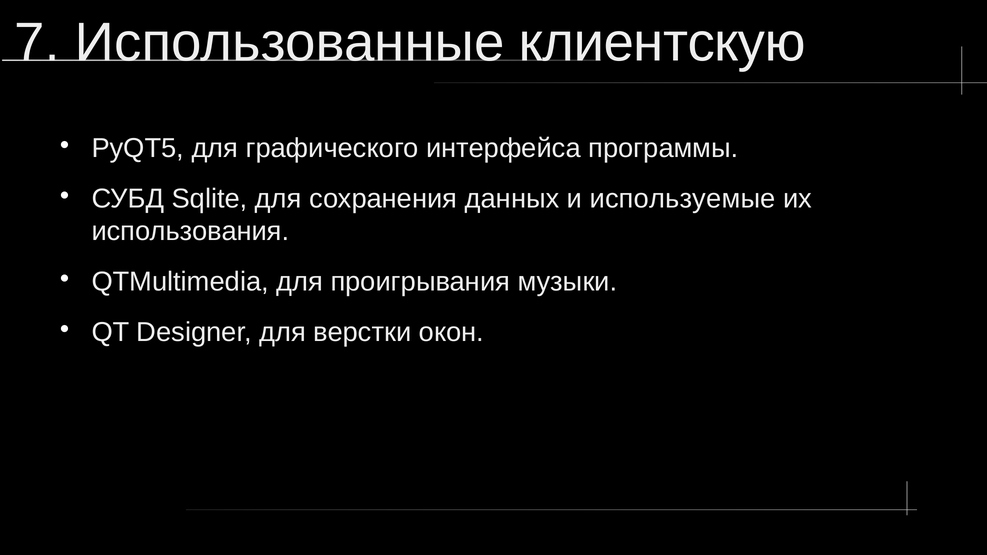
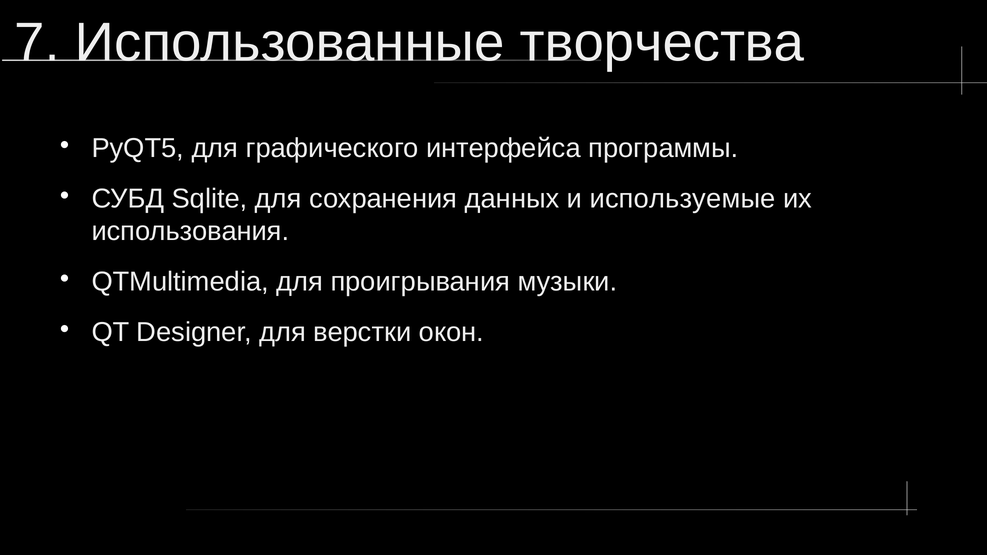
клиентскую: клиентскую -> творчества (662, 43)
